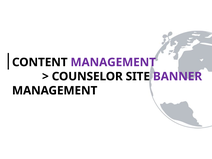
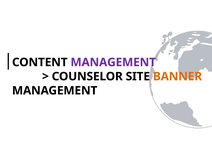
BANNER colour: purple -> orange (177, 76)
